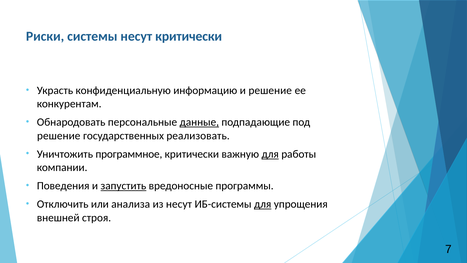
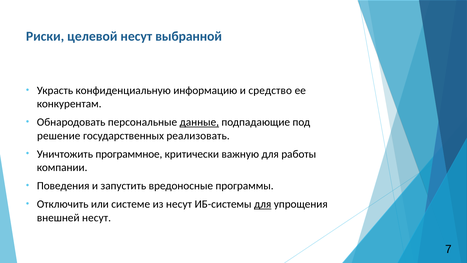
системы: системы -> целевой (92, 36)
несут критически: критически -> выбранной (189, 36)
и решение: решение -> средство (270, 90)
для underline: present -> none (270, 154)
запустить underline: present -> none (123, 186)
анализа: анализа -> системе (131, 204)
внешней строя: строя -> несут (97, 217)
